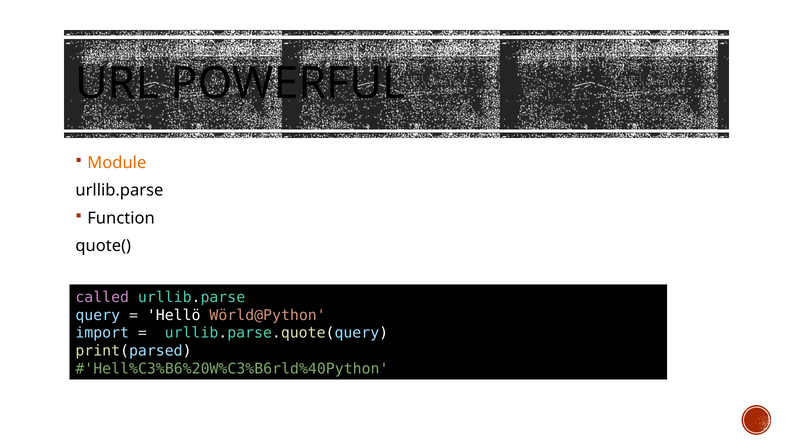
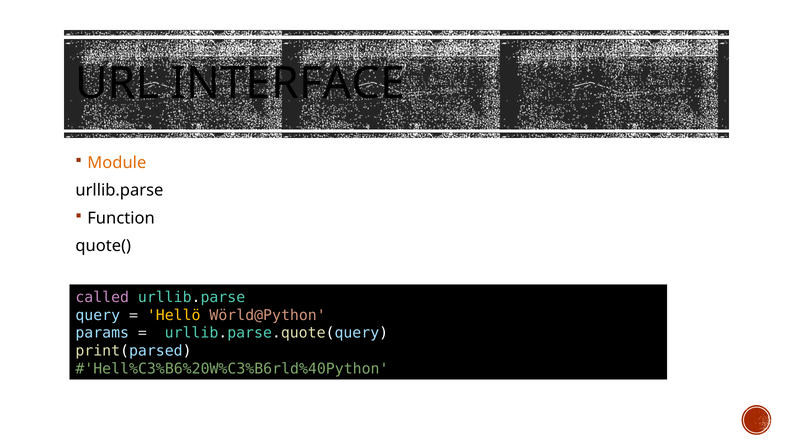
POWERFUL: POWERFUL -> INTERFACE (288, 84)
Hellö colour: white -> yellow (174, 315)
import: import -> params (102, 333)
